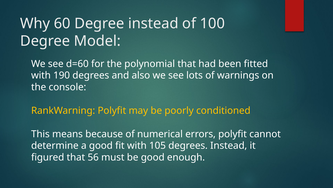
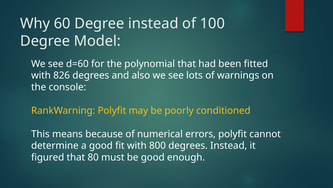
190: 190 -> 826 (62, 75)
105: 105 -> 800 (158, 145)
56: 56 -> 80 (93, 157)
